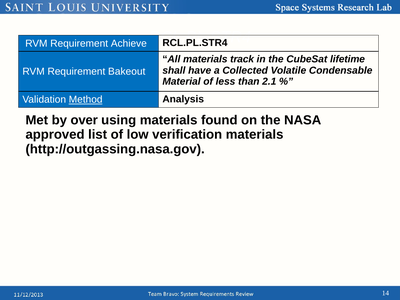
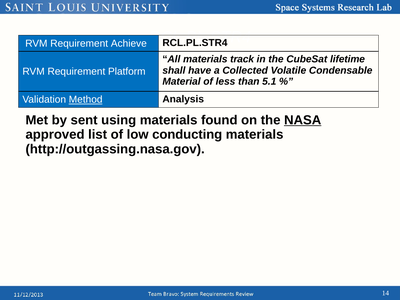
Bakeout: Bakeout -> Platform (127, 72)
2.1: 2.1 -> 5.1 (269, 82)
over: over -> sent (84, 120)
NASA underline: none -> present (303, 120)
verification: verification -> conducting (187, 135)
